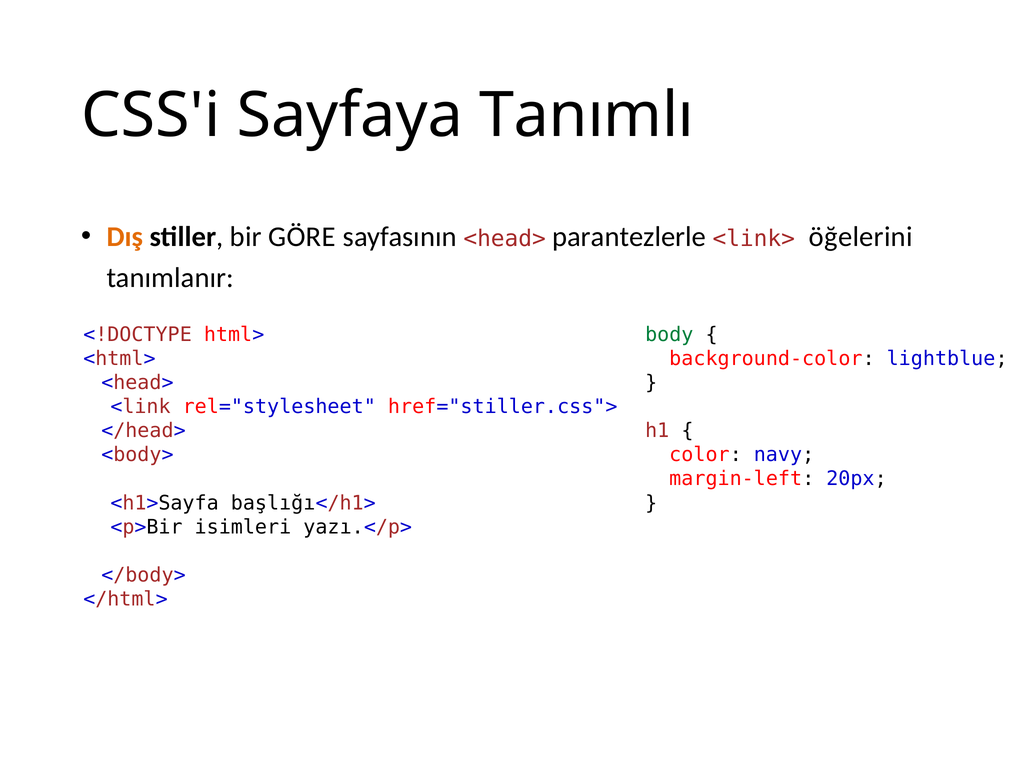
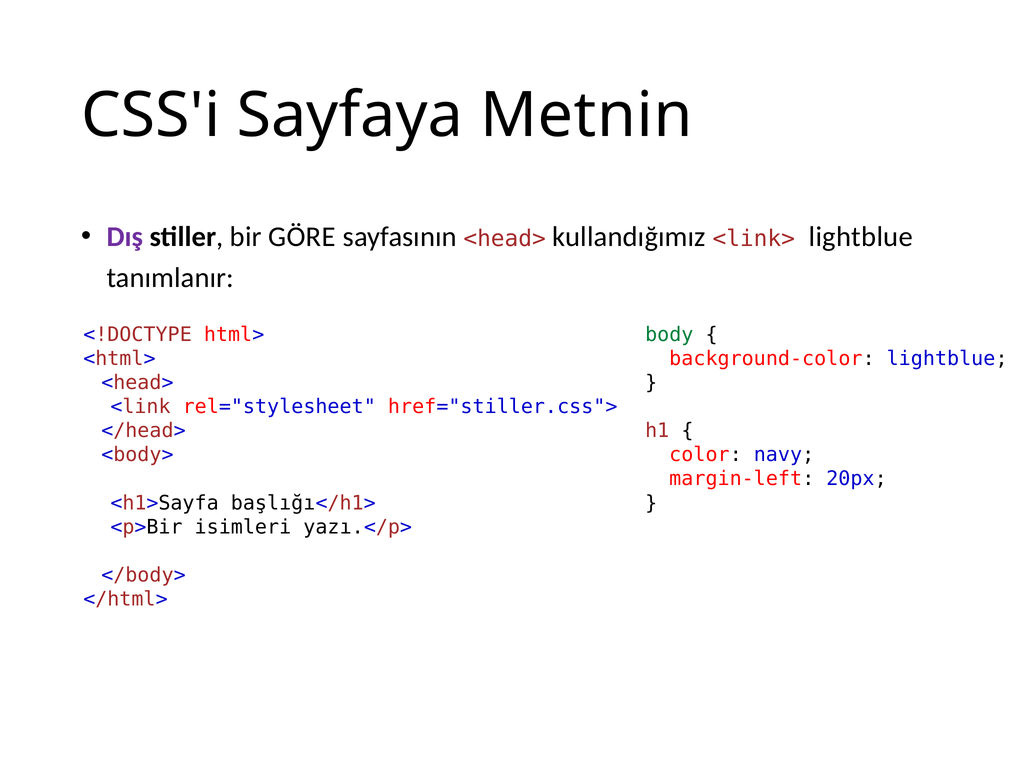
Tanımlı: Tanımlı -> Metnin (586, 115)
Dış colour: orange -> purple (125, 237)
parantezlerle: parantezlerle -> kullandığımız (629, 237)
<link> öğelerini: öğelerini -> lightblue (861, 237)
